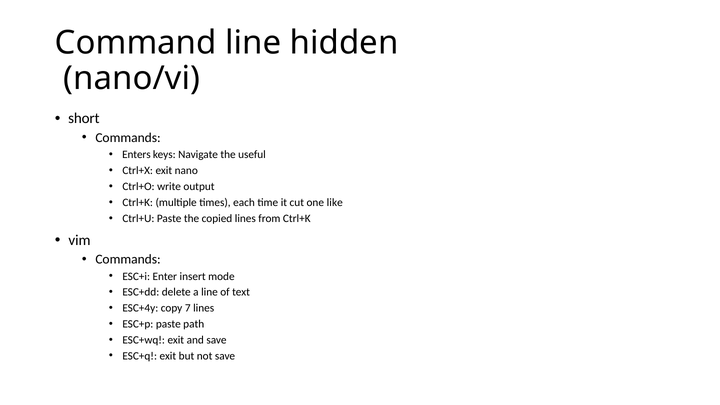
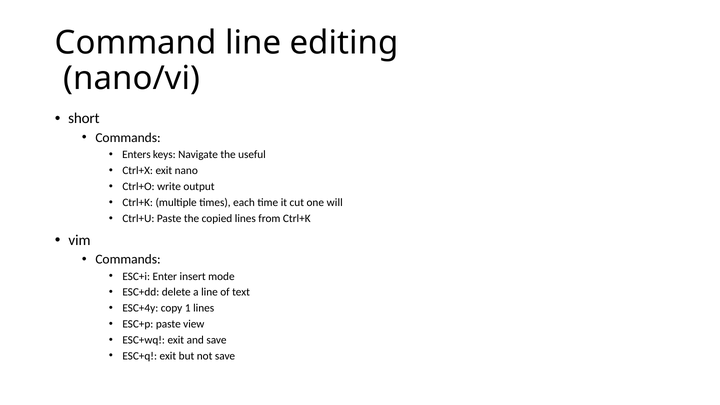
hidden: hidden -> editing (344, 43)
like: like -> will (335, 202)
7: 7 -> 1 (188, 308)
path: path -> view (194, 324)
